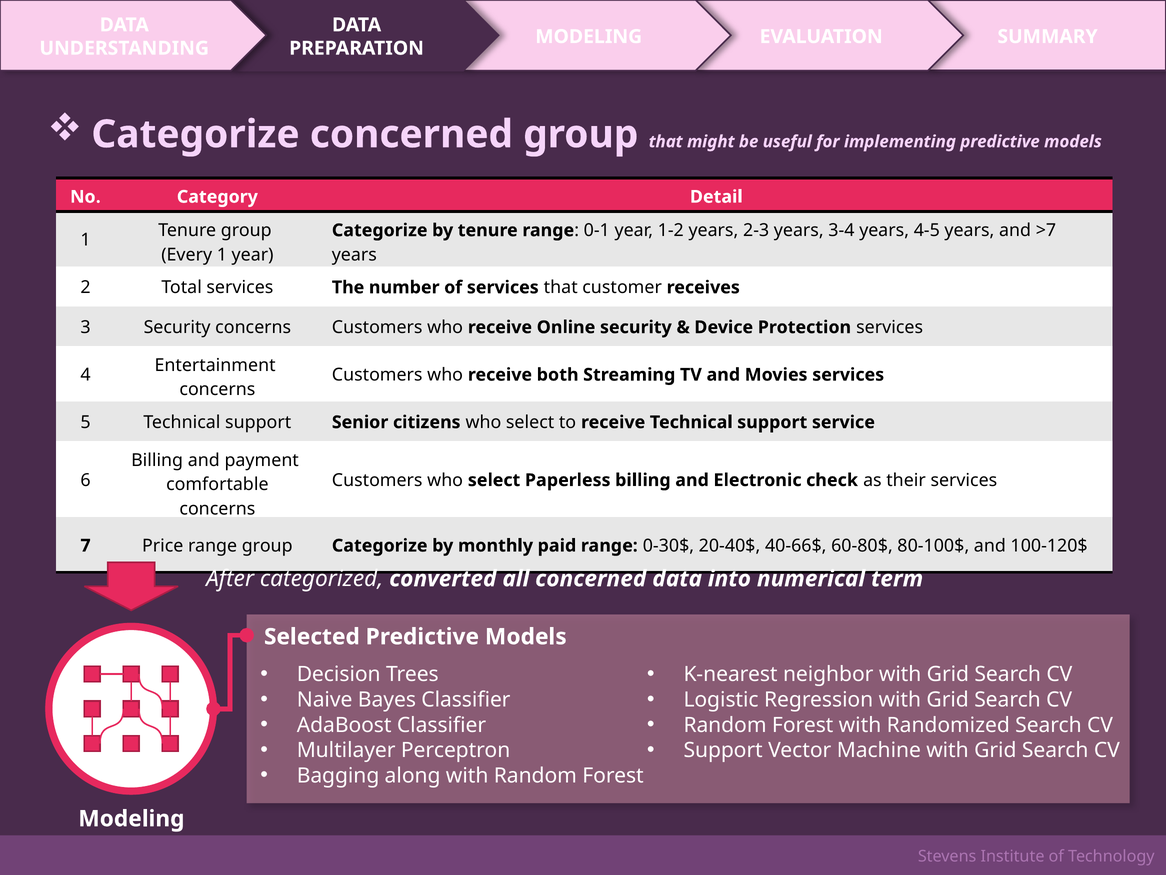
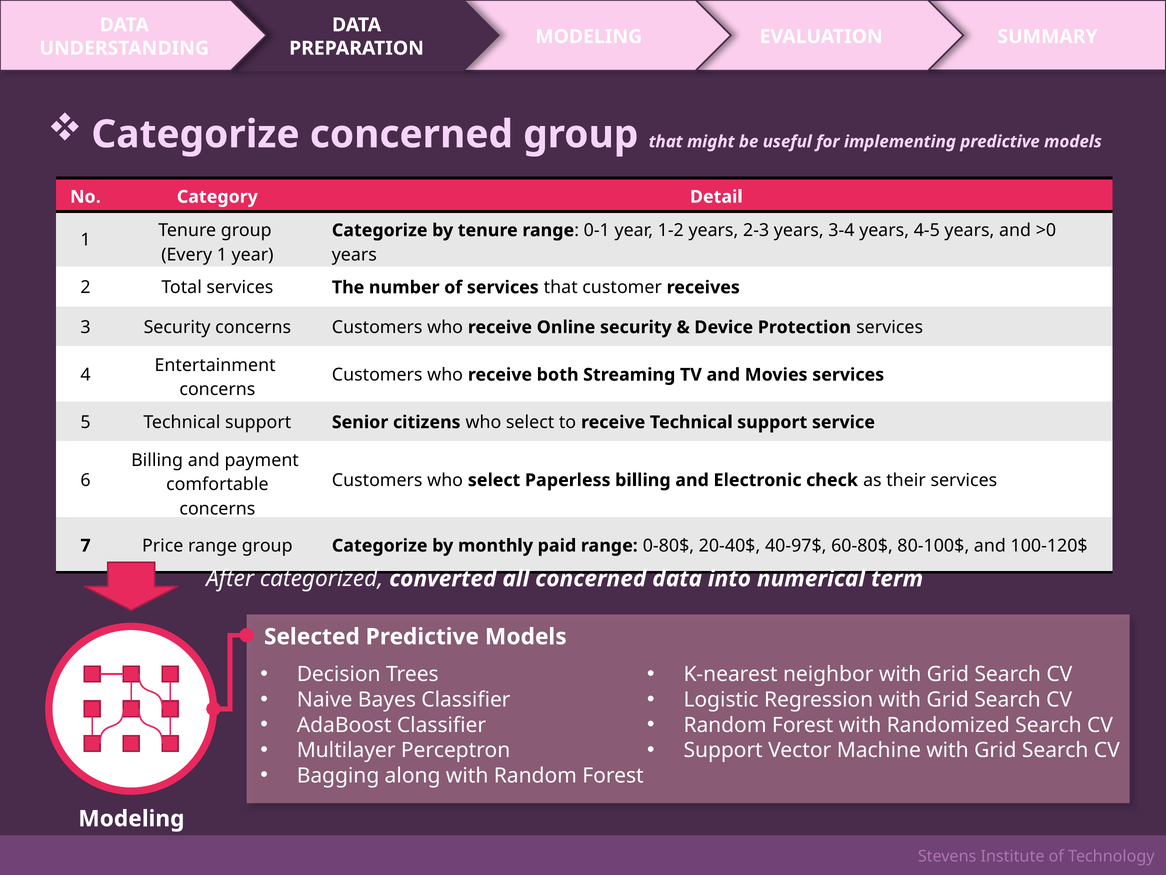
>7: >7 -> >0 (1046, 230)
0-30$: 0-30$ -> 0-80$ (668, 545)
40-66$: 40-66$ -> 40-97$ (796, 545)
